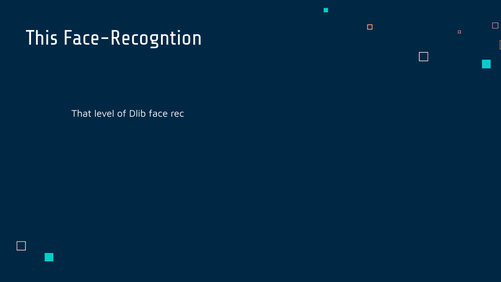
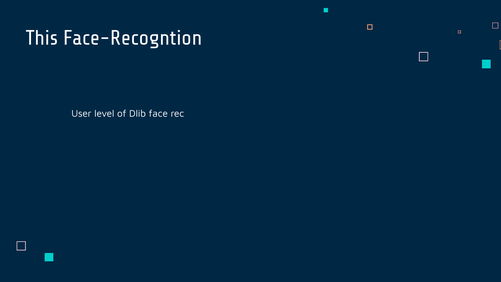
That: That -> User (81, 113)
